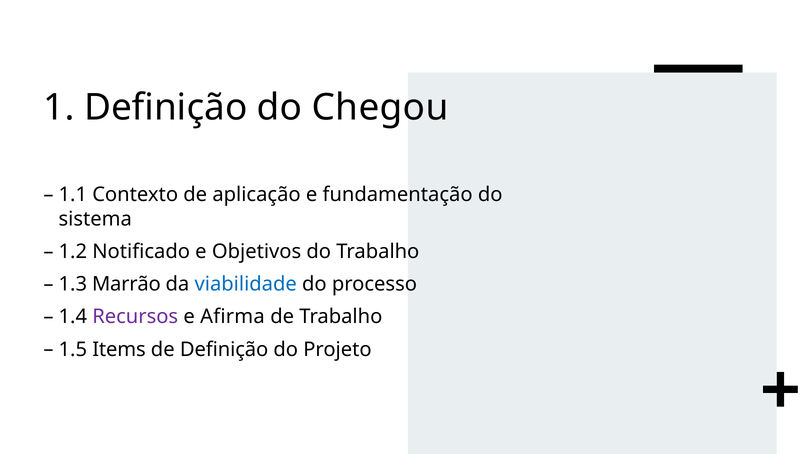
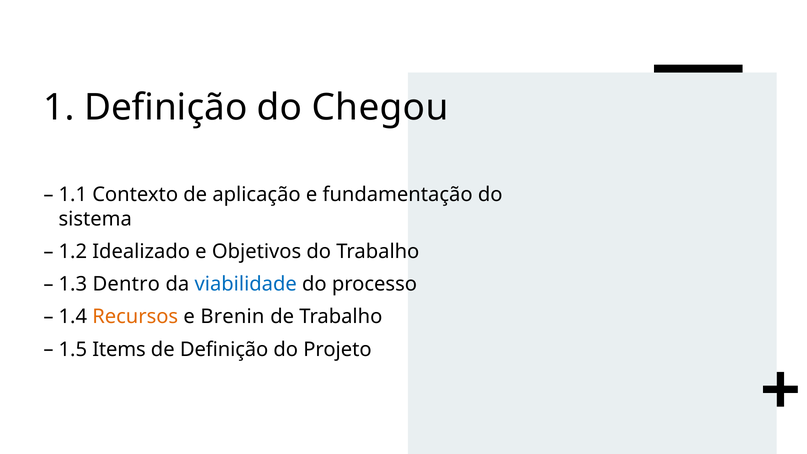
Notificado: Notificado -> Idealizado (141, 252)
Marrão: Marrão -> Dentro (126, 284)
Recursos colour: purple -> orange (135, 317)
Afirma: Afirma -> Brenin (232, 317)
